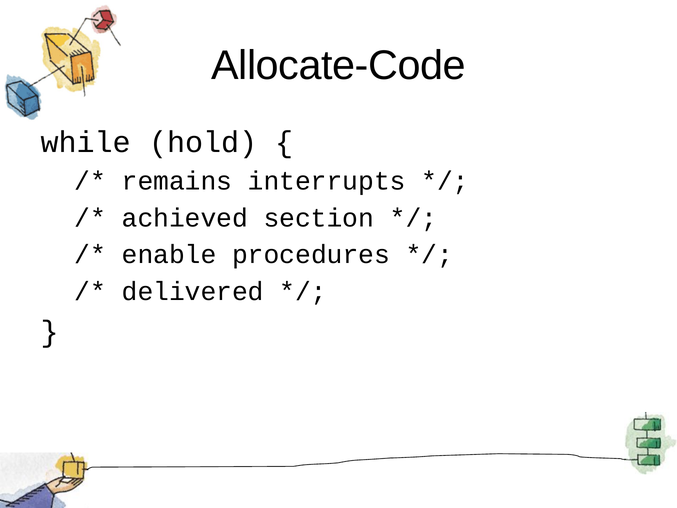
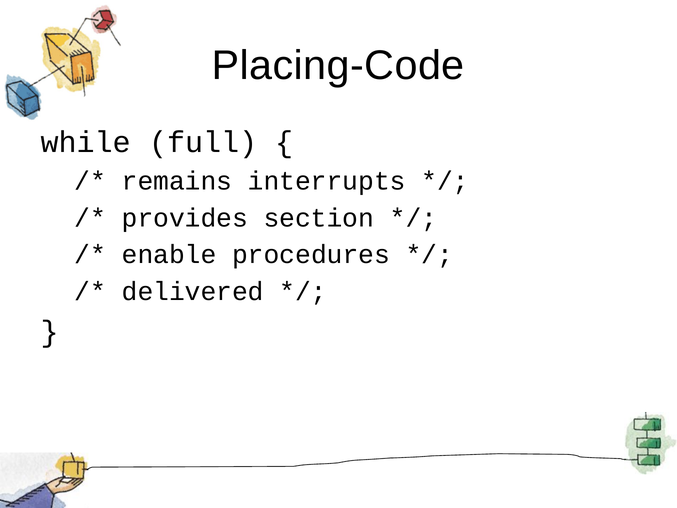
Allocate-Code: Allocate-Code -> Placing-Code (338, 66)
hold: hold -> full (203, 142)
achieved: achieved -> provides (185, 218)
